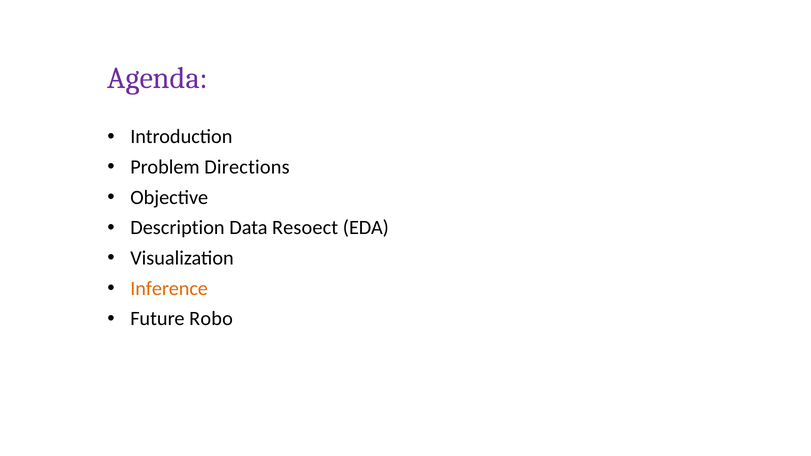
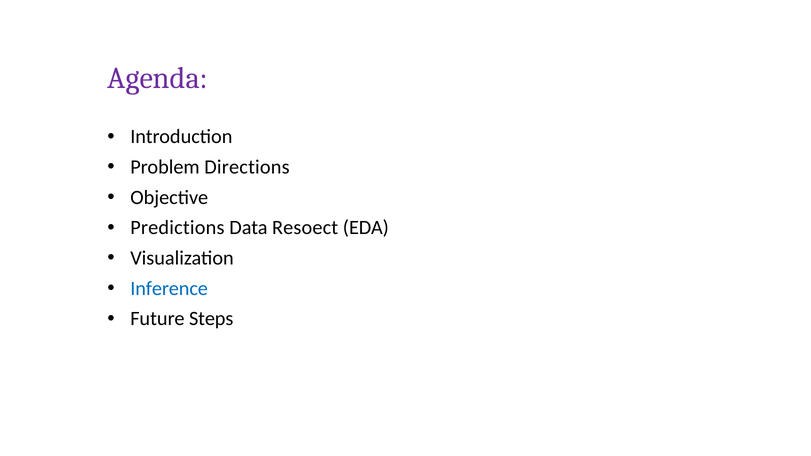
Description: Description -> Predictions (177, 228)
Inference colour: orange -> blue (169, 288)
Robo: Robo -> Steps (211, 319)
